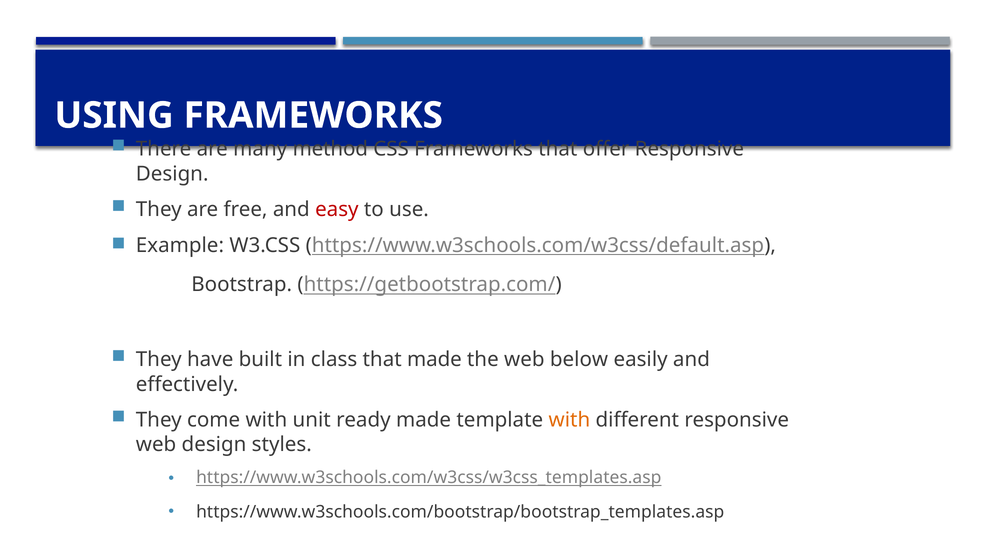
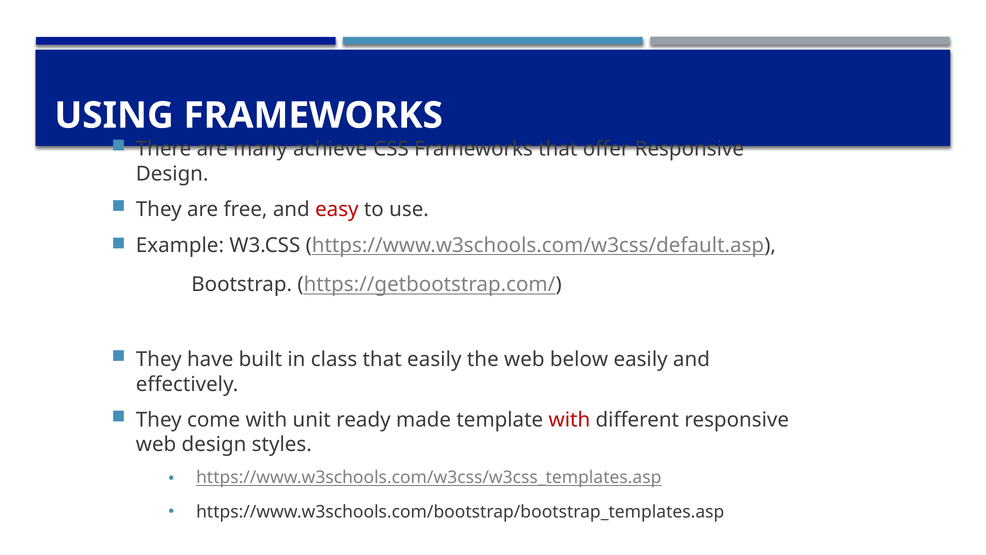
method: method -> achieve (330, 149)
that made: made -> easily (434, 359)
with colour: orange -> red (569, 420)
